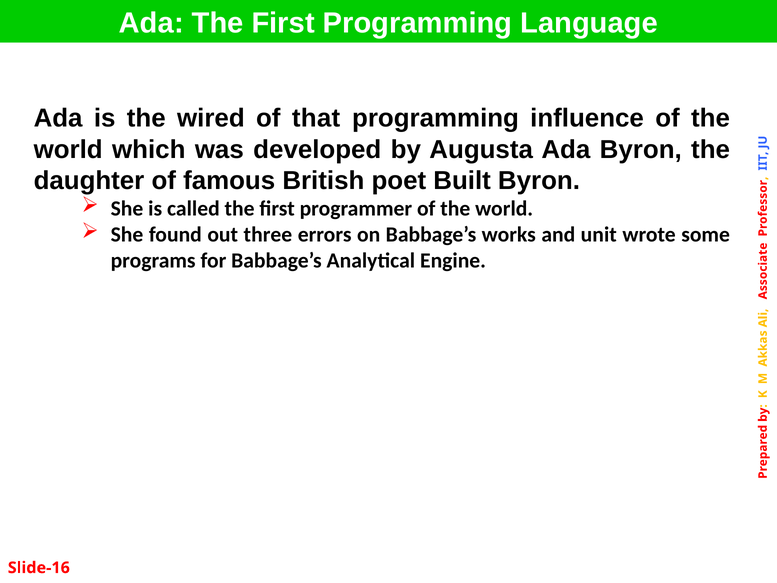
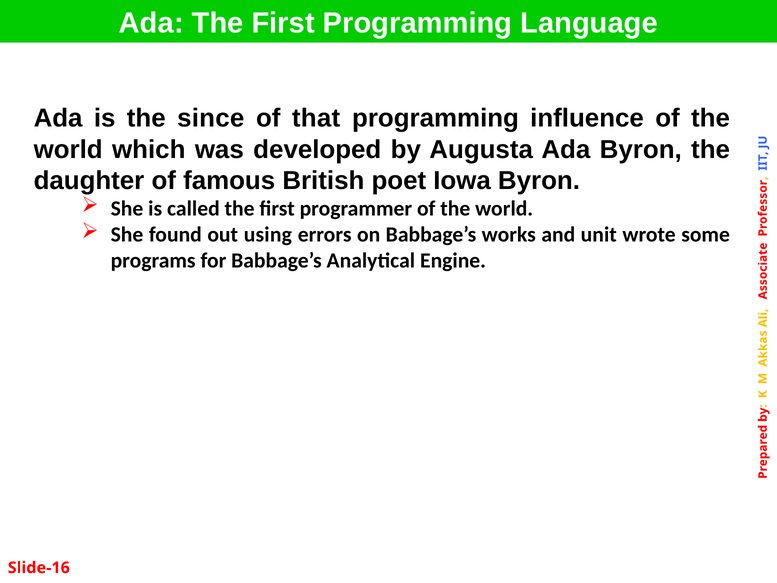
wired: wired -> since (211, 118)
Built: Built -> Iowa (462, 180)
three: three -> using (268, 235)
